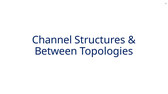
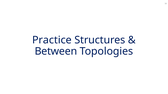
Channel: Channel -> Practice (52, 40)
